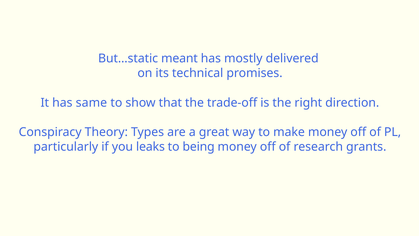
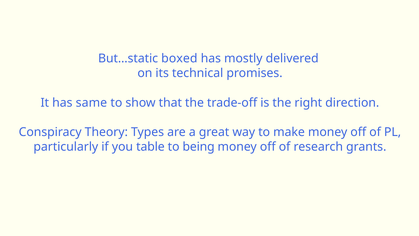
meant: meant -> boxed (179, 58)
leaks: leaks -> table (150, 147)
